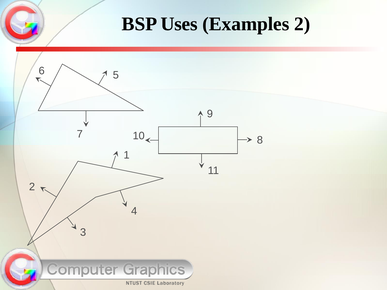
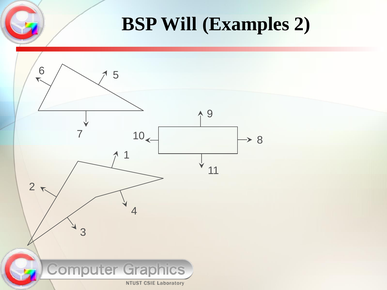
Uses: Uses -> Will (179, 24)
